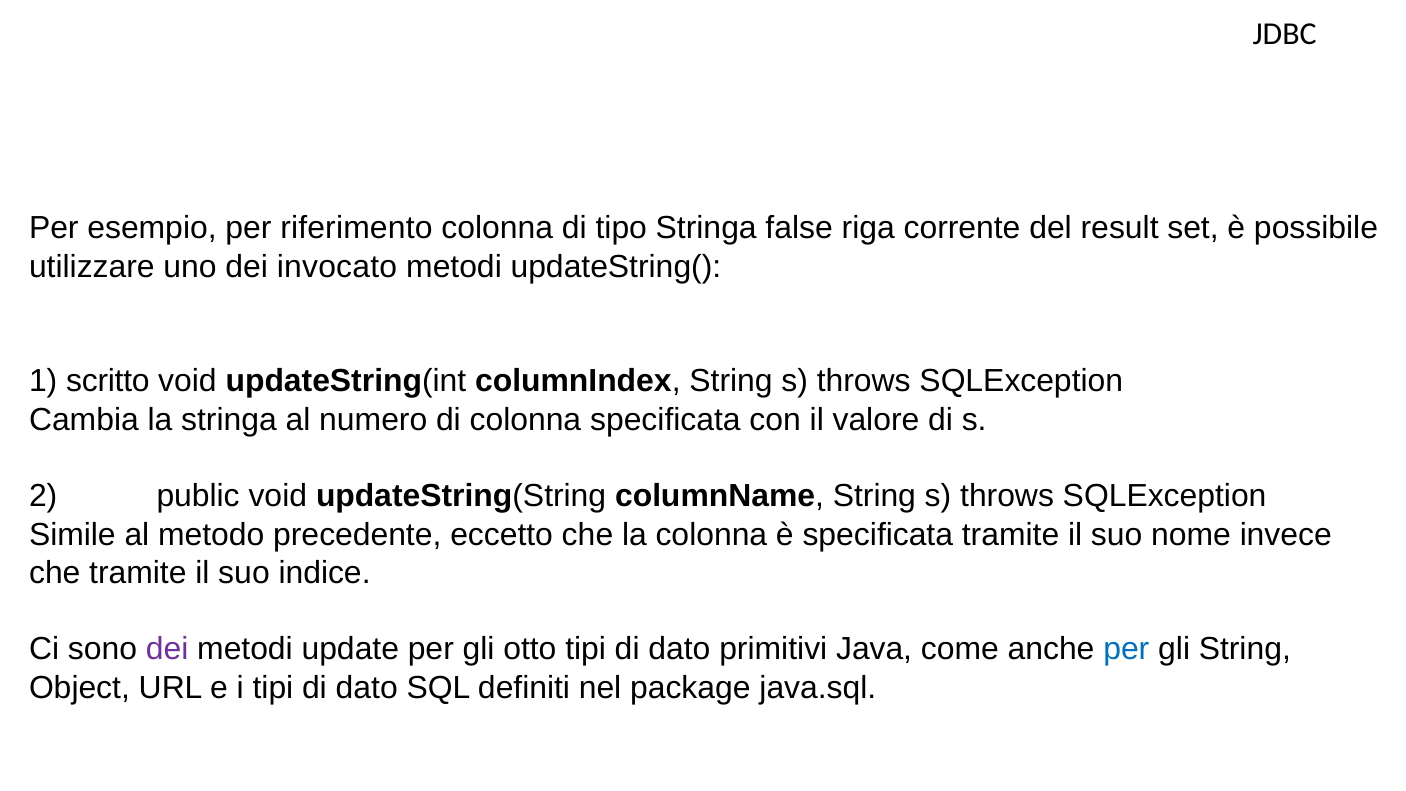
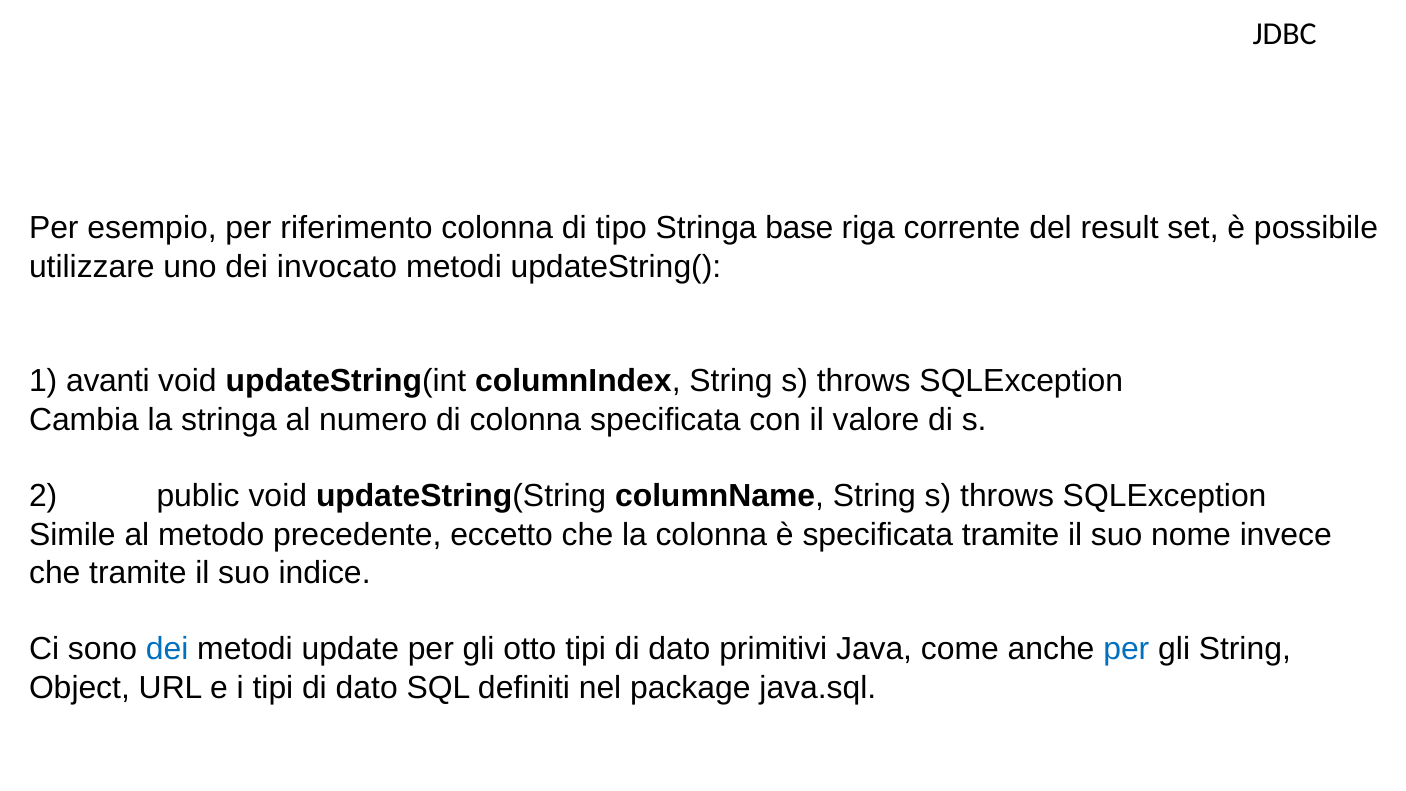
false: false -> base (799, 228)
scritto: scritto -> avanti (108, 381)
dei colour: purple -> blue (167, 649)
